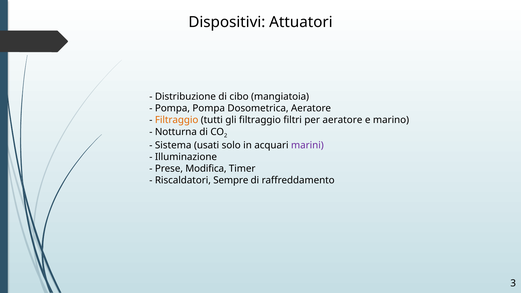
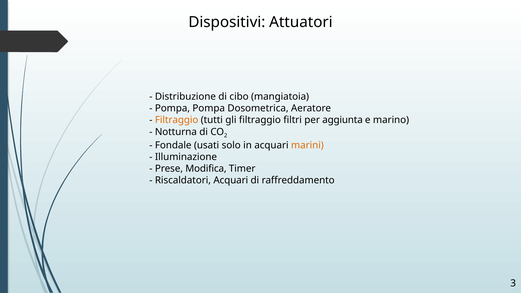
per aeratore: aeratore -> aggiunta (343, 120)
Sistema: Sistema -> Fondale (173, 145)
marini colour: purple -> orange (307, 145)
Riscaldatori Sempre: Sempre -> Acquari (231, 180)
